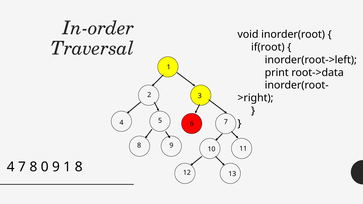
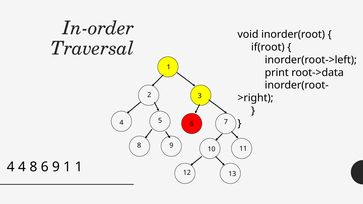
4 7: 7 -> 4 (22, 167)
8 0: 0 -> 6 (45, 167)
1 8: 8 -> 1 (79, 167)
